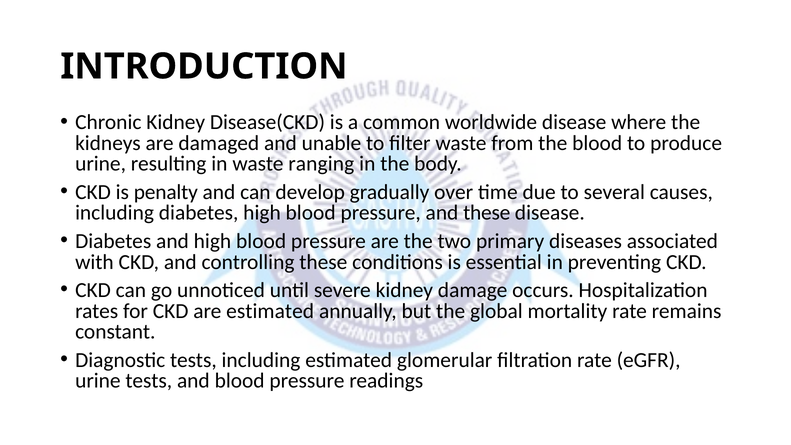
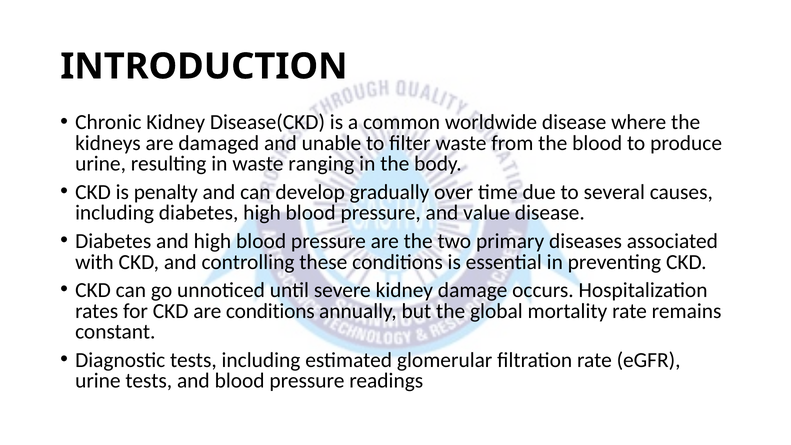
and these: these -> value (487, 213)
are estimated: estimated -> conditions (270, 311)
